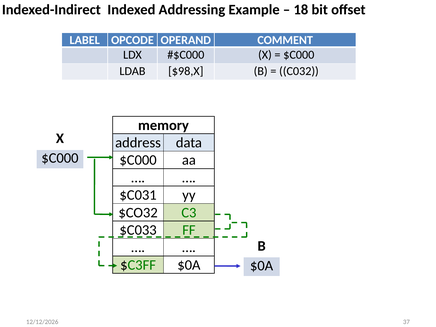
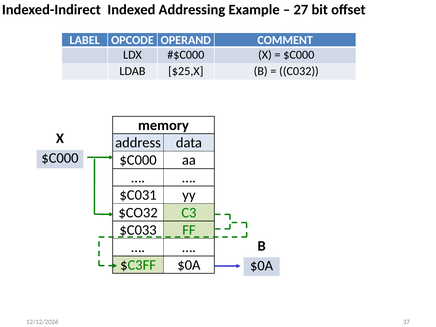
18: 18 -> 27 (301, 10)
$98,X: $98,X -> $25,X (186, 71)
